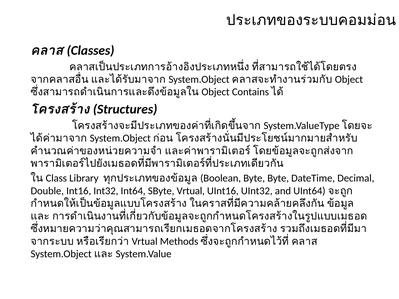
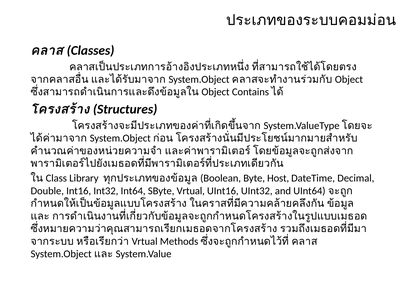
Byte Byte: Byte -> Host (278, 178)
